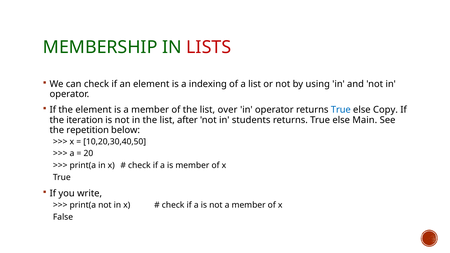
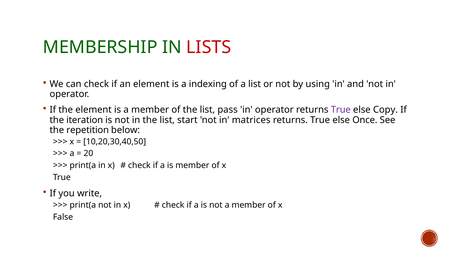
over: over -> pass (228, 110)
True colour: blue -> purple (341, 110)
after: after -> start (187, 120)
students: students -> matrices (251, 120)
Main: Main -> Once (365, 120)
